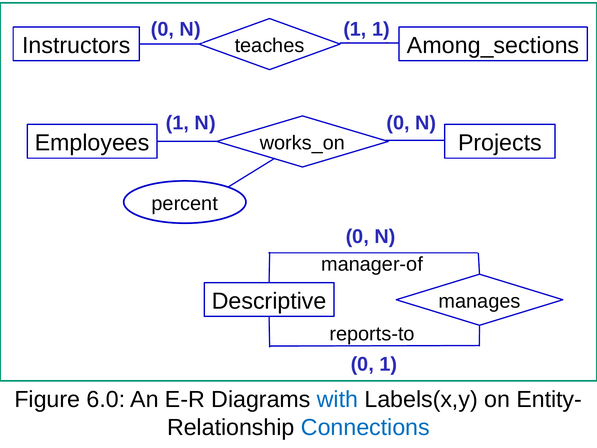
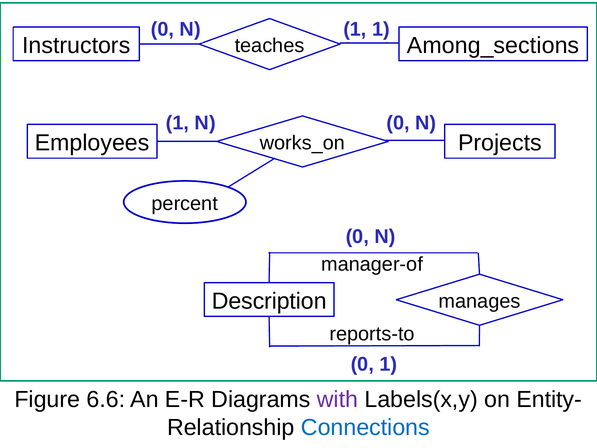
Descriptive: Descriptive -> Description (269, 301)
6.0: 6.0 -> 6.6 (106, 399)
with colour: blue -> purple (337, 399)
